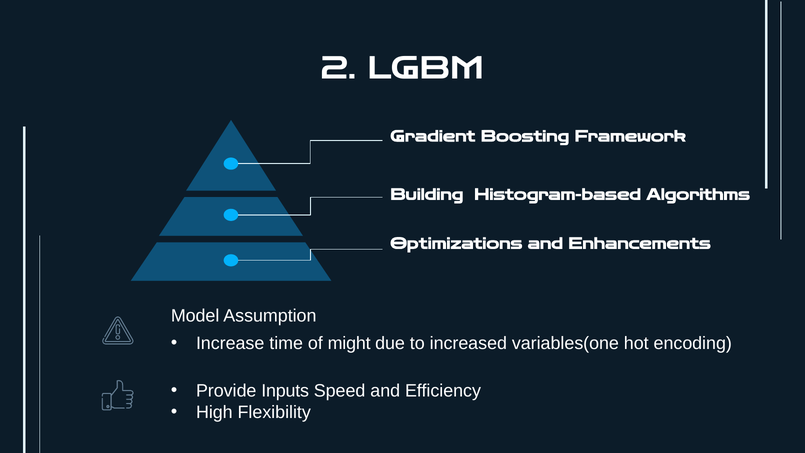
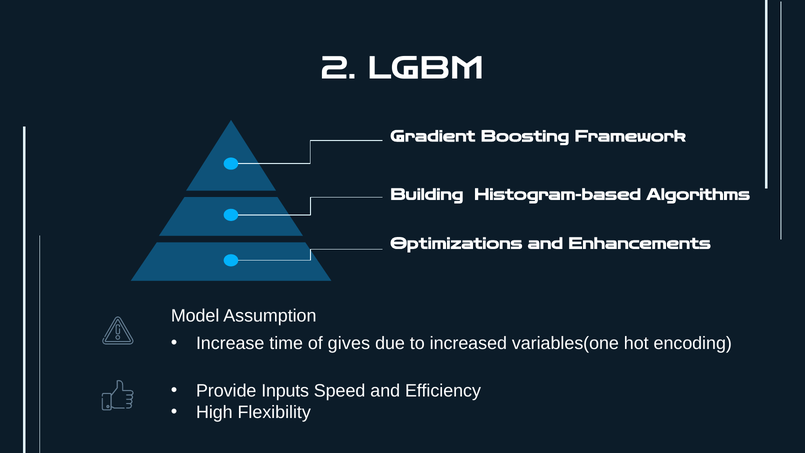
might: might -> gives (349, 343)
